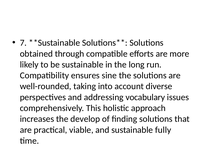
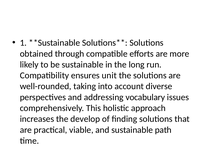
7: 7 -> 1 (23, 43)
sine: sine -> unit (109, 75)
fully: fully -> path (163, 130)
